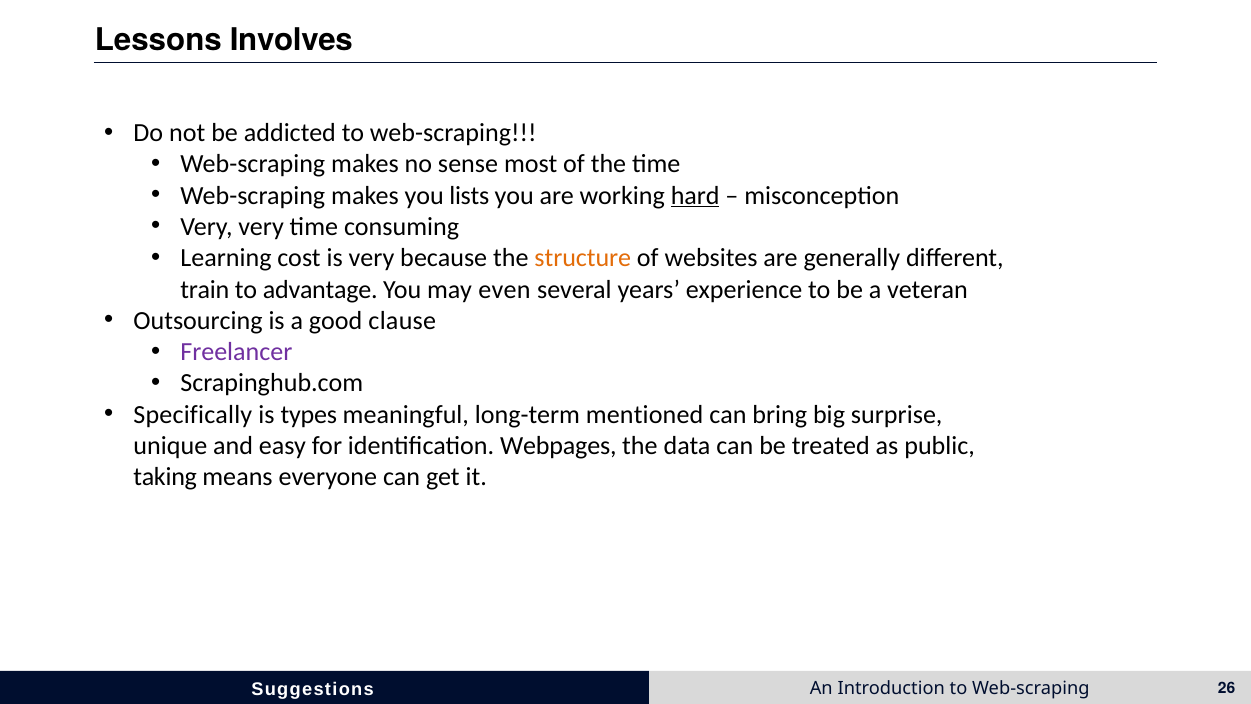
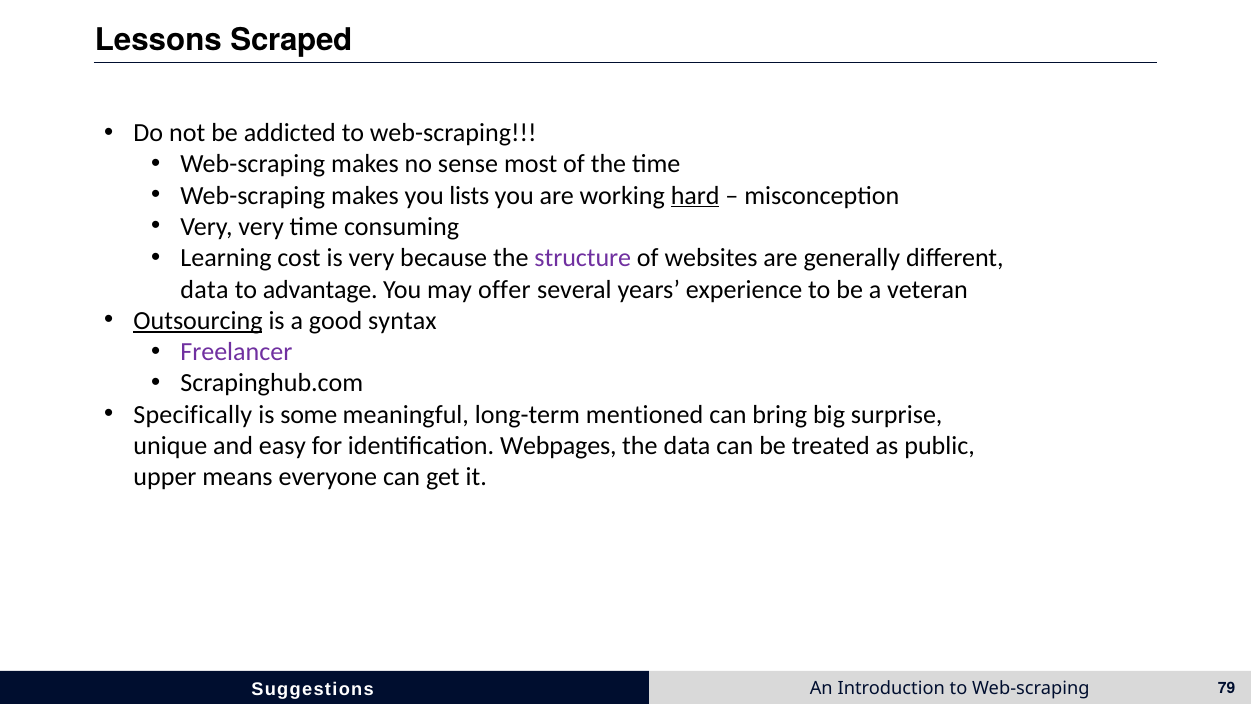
Involves: Involves -> Scraped (291, 40)
structure colour: orange -> purple (583, 258)
train: train -> data (205, 289)
even: even -> offer (504, 289)
Outsourcing underline: none -> present (198, 321)
clause: clause -> syntax (402, 321)
types: types -> some (309, 414)
taking: taking -> upper (165, 477)
26: 26 -> 79 (1227, 688)
